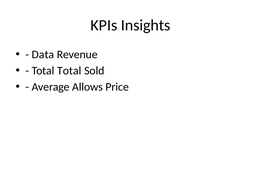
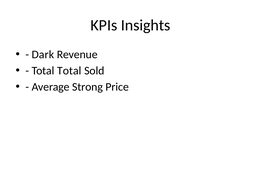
Data: Data -> Dark (43, 55)
Allows: Allows -> Strong (88, 87)
